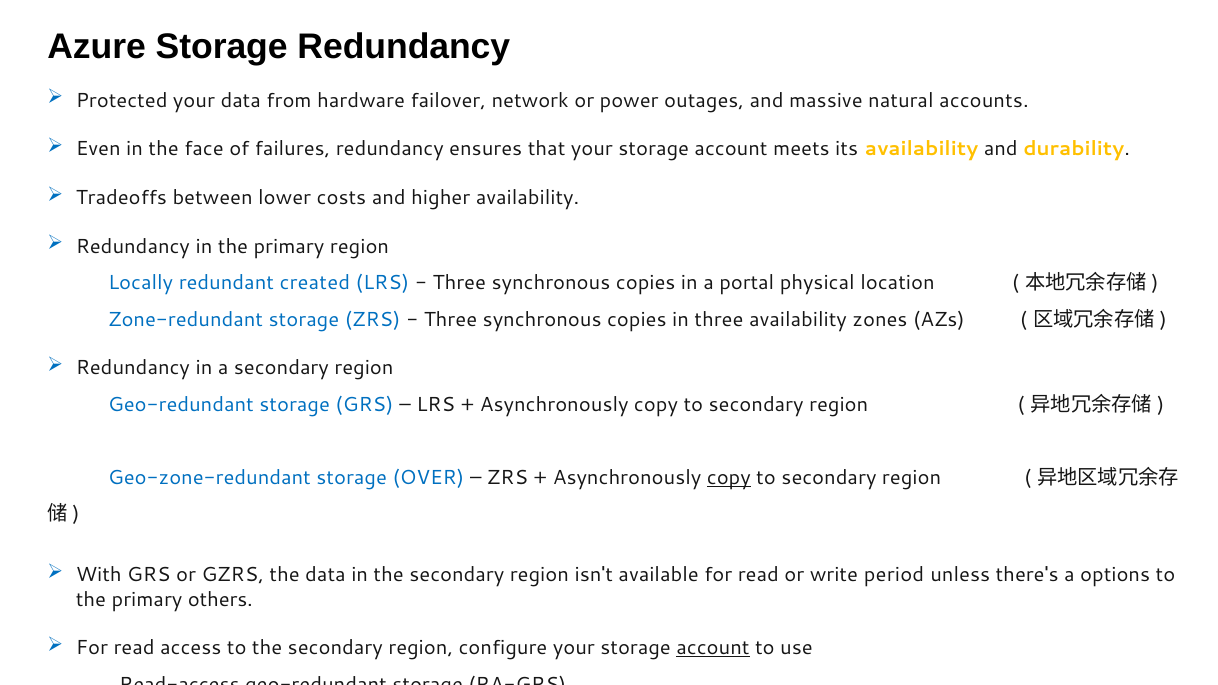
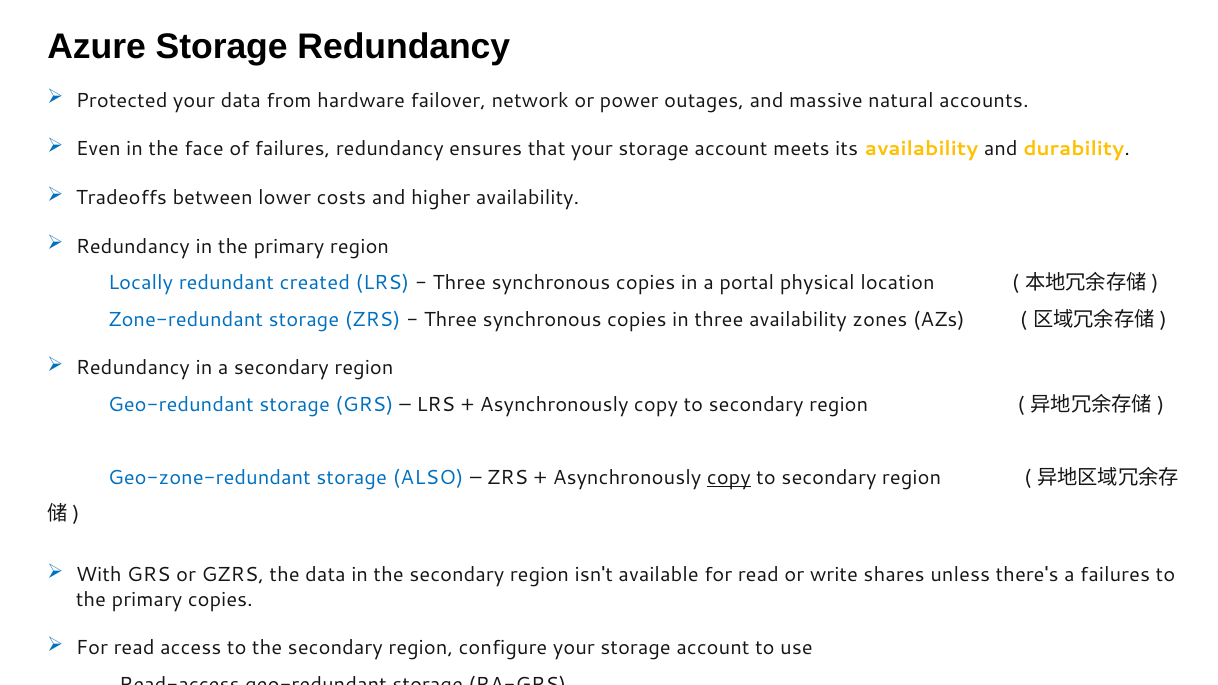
OVER: OVER -> ALSO (428, 478)
period: period -> shares (894, 575)
a options: options -> failures (1115, 575)
primary others: others -> copies (220, 600)
account underline: present -> none (713, 648)
